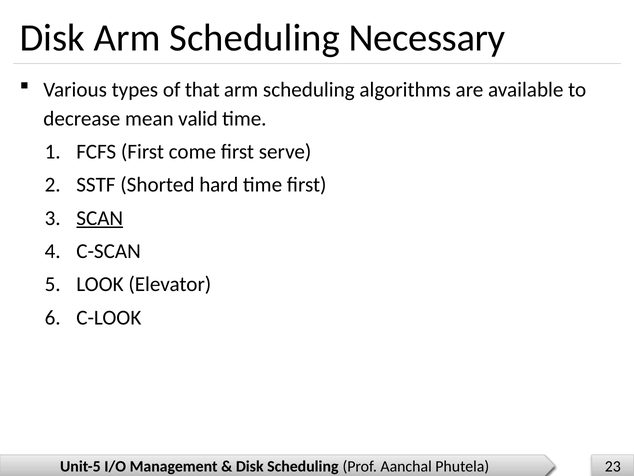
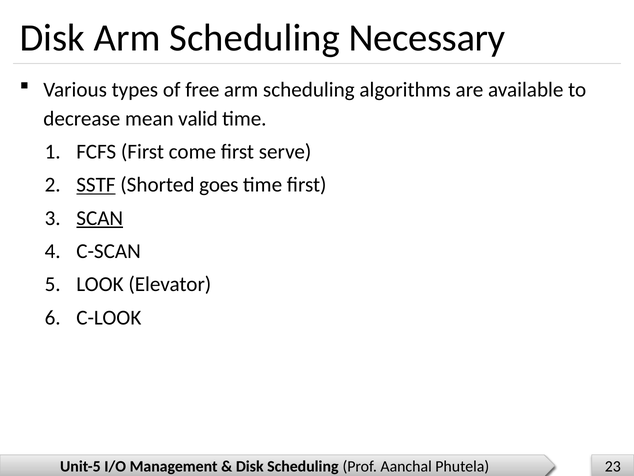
that: that -> free (202, 90)
SSTF underline: none -> present (96, 185)
hard: hard -> goes (219, 185)
